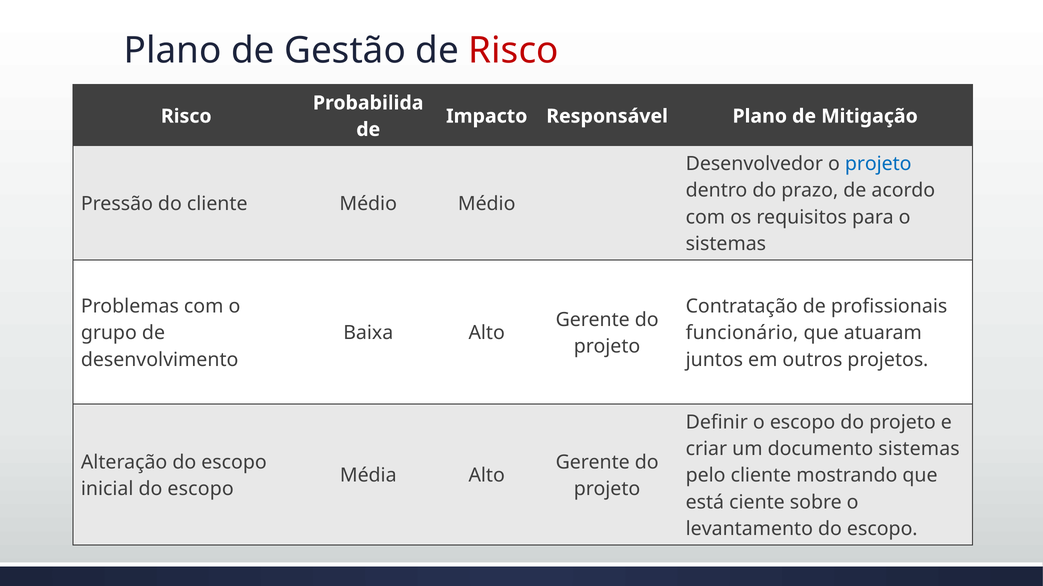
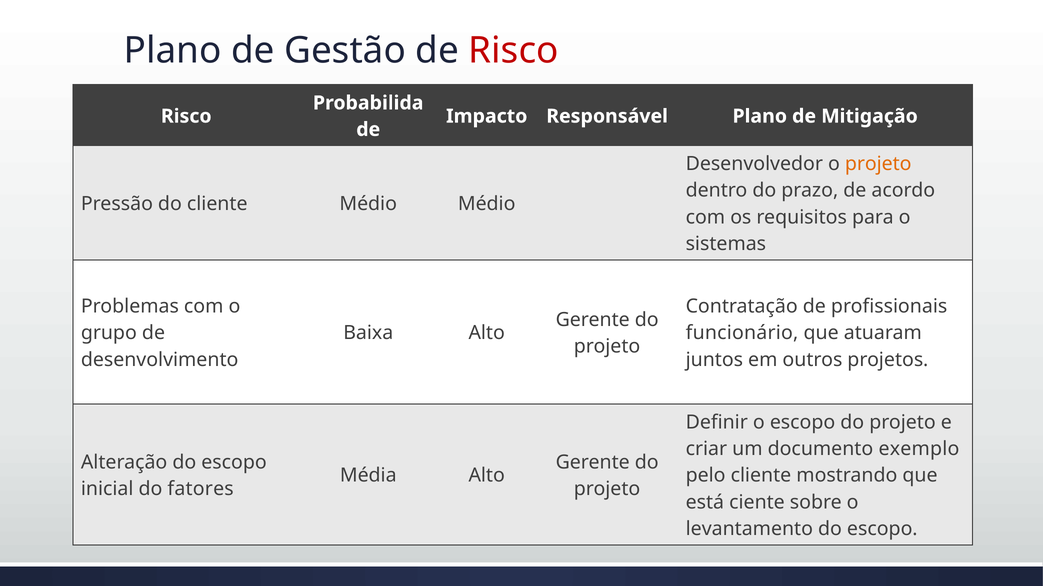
projeto colour: blue -> orange (878, 164)
documento sistemas: sistemas -> exemplo (919, 449)
inicial do escopo: escopo -> fatores (201, 489)
